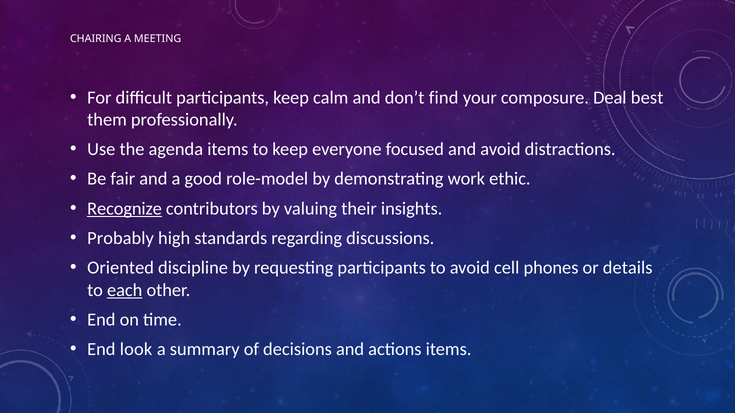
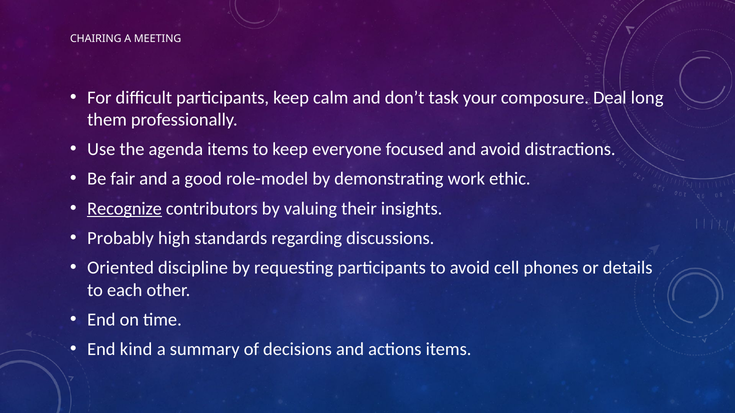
find: find -> task (444, 98)
best: best -> long (647, 98)
each underline: present -> none (125, 290)
look: look -> kind (136, 350)
